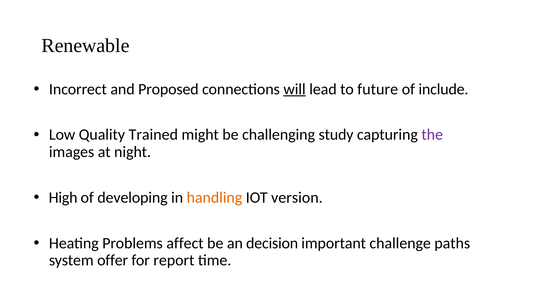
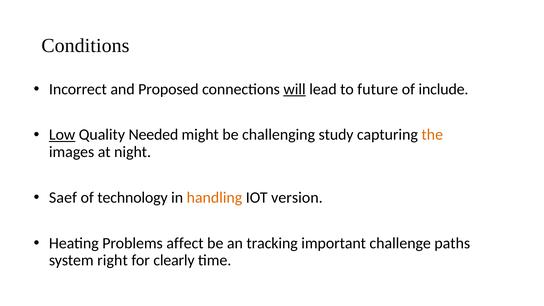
Renewable: Renewable -> Conditions (85, 46)
Low underline: none -> present (62, 135)
Trained: Trained -> Needed (153, 135)
the colour: purple -> orange (432, 135)
High: High -> Saef (63, 198)
developing: developing -> technology (133, 198)
decision: decision -> tracking (272, 243)
offer: offer -> right (112, 260)
report: report -> clearly (174, 260)
